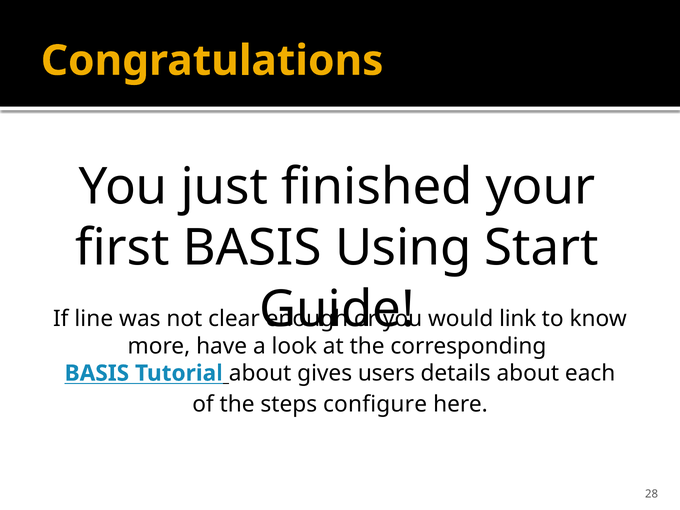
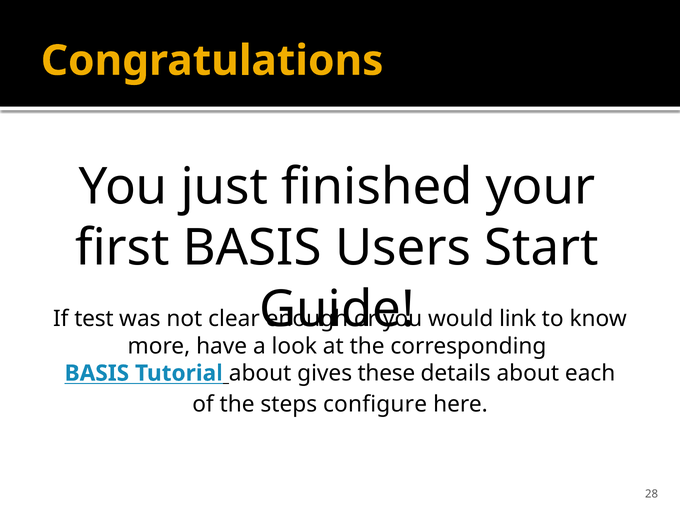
Using: Using -> Users (403, 248)
line: line -> test (94, 319)
users: users -> these (386, 373)
